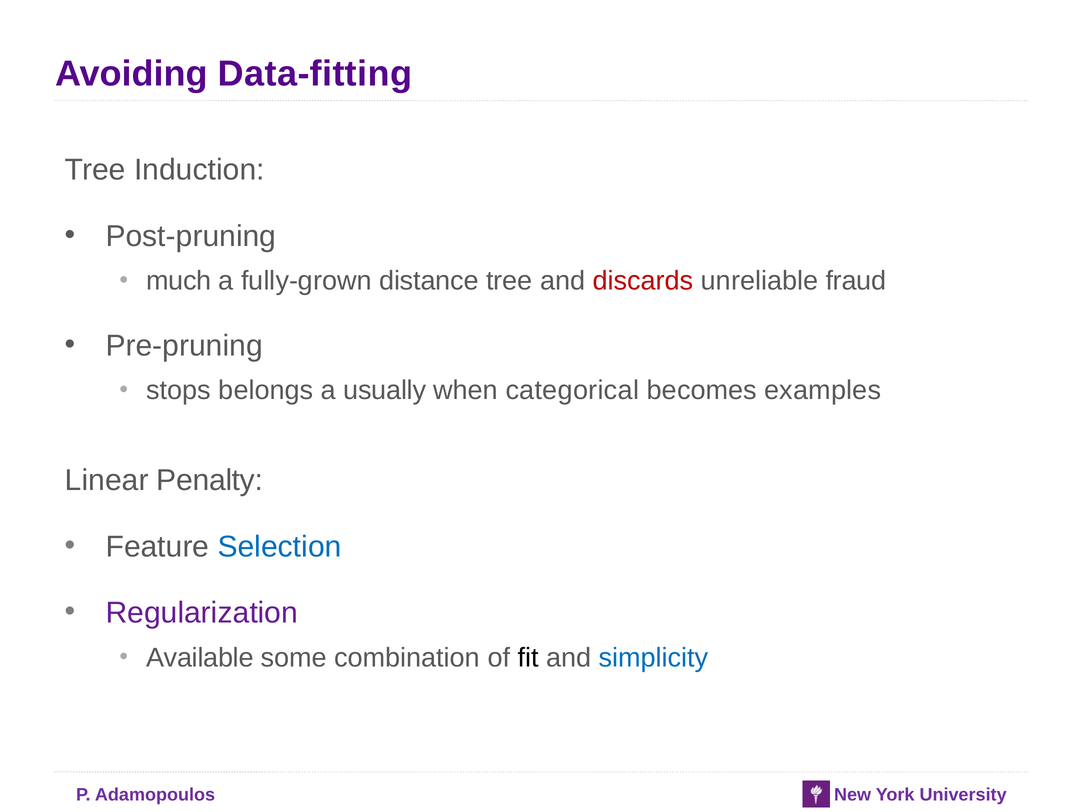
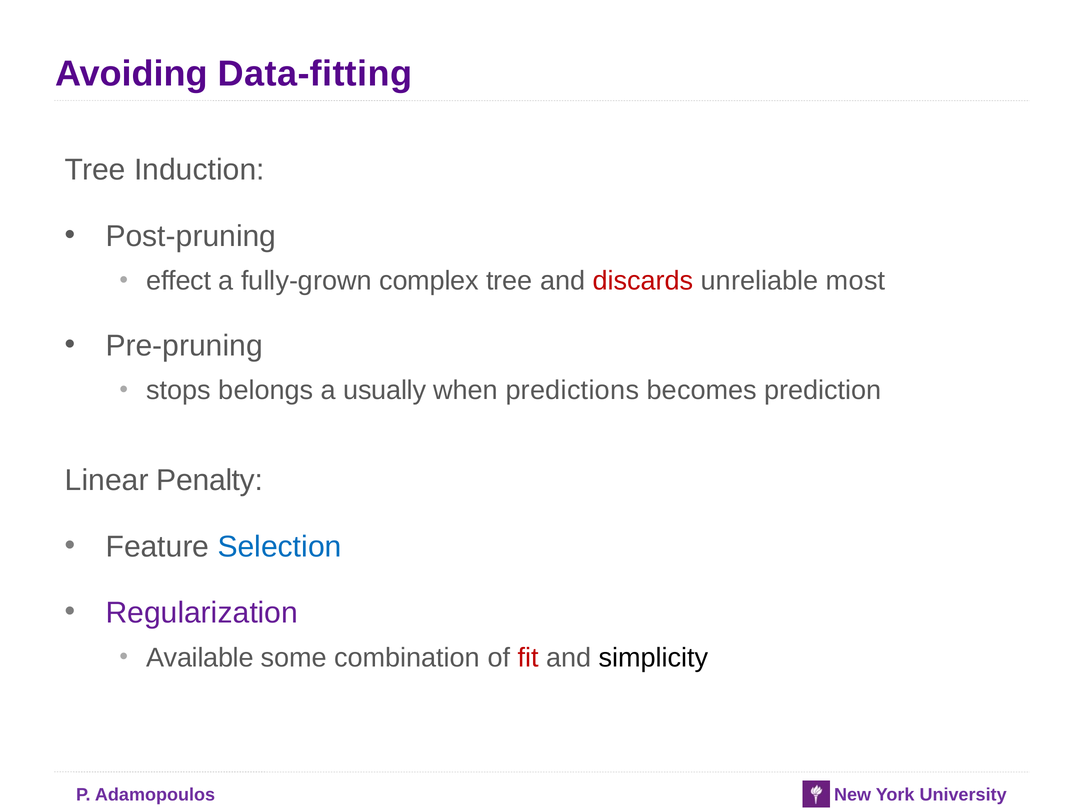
much: much -> effect (179, 281)
distance: distance -> complex (429, 281)
fraud: fraud -> most (856, 281)
categorical: categorical -> predictions (572, 391)
examples: examples -> prediction (823, 391)
fit colour: black -> red (528, 658)
simplicity colour: blue -> black (654, 658)
